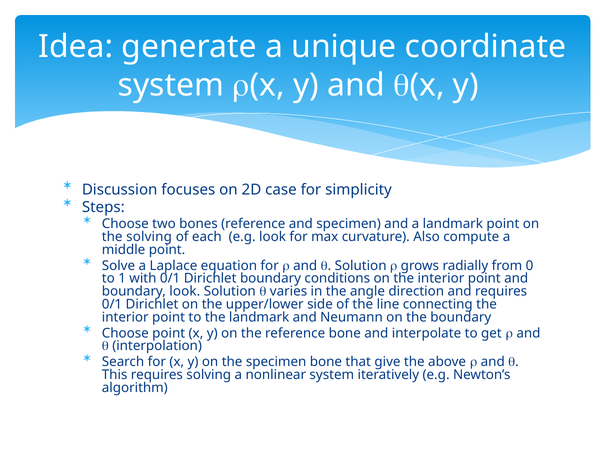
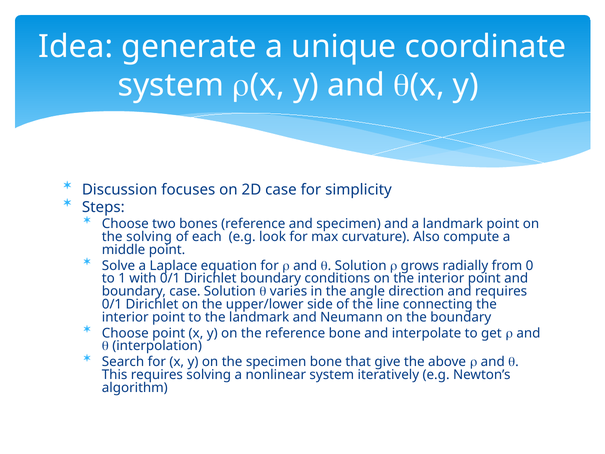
boundary look: look -> case (185, 291)
